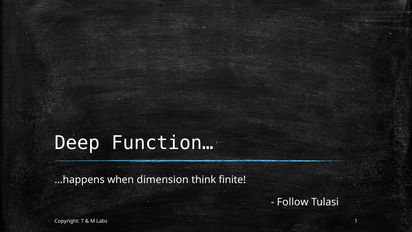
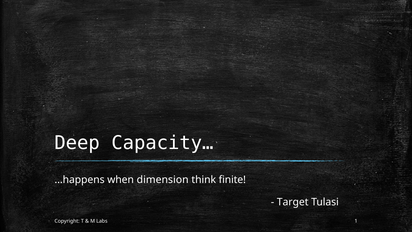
Function…: Function… -> Capacity… (163, 143)
Follow: Follow -> Target (293, 202)
